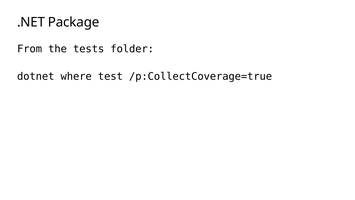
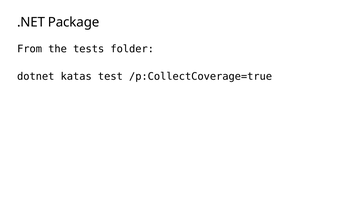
where: where -> katas (76, 76)
